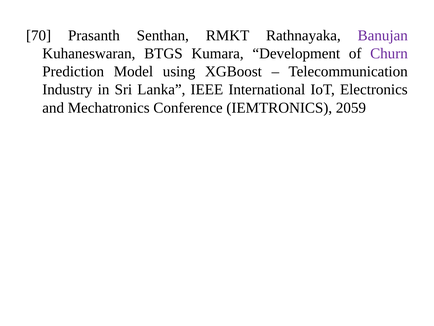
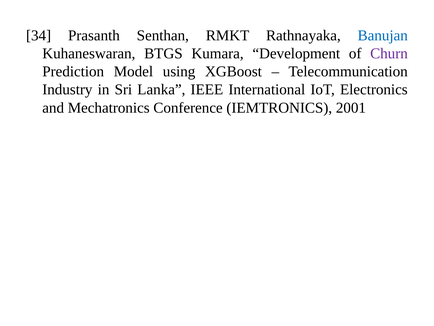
70: 70 -> 34 (39, 35)
Banujan colour: purple -> blue (383, 35)
2059: 2059 -> 2001 (351, 108)
